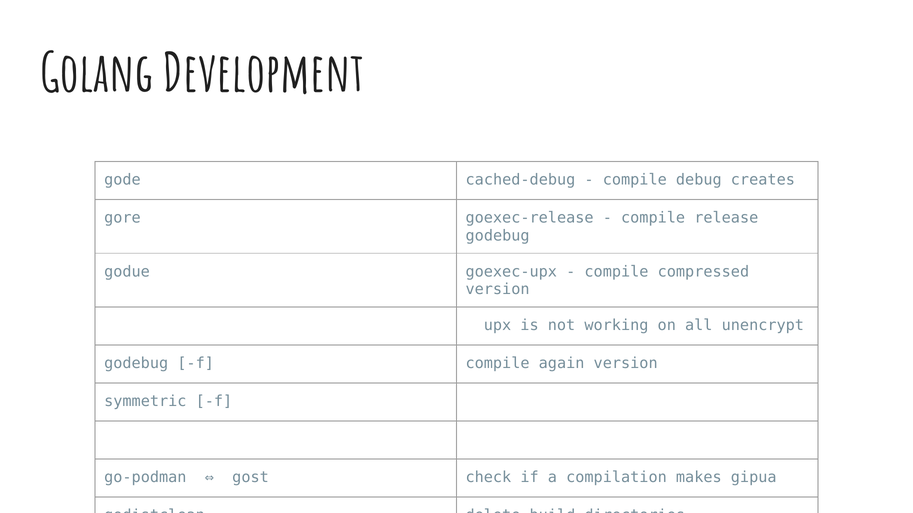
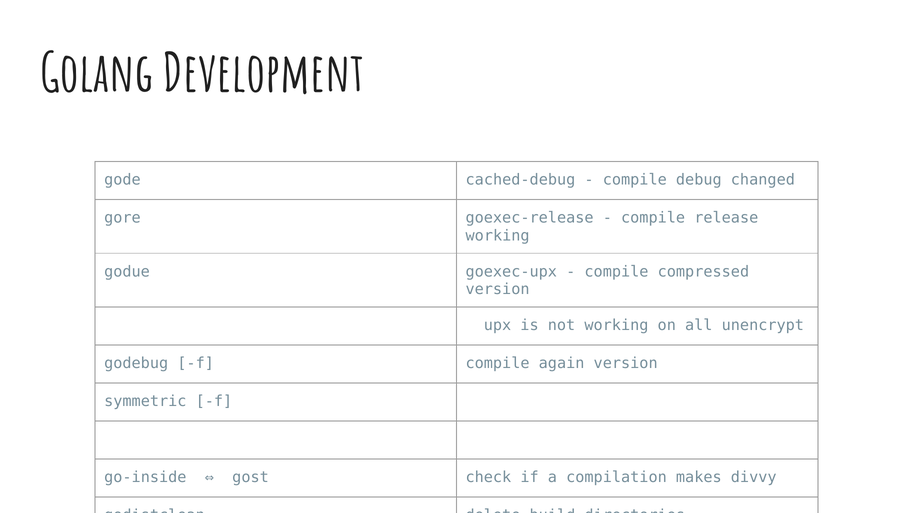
creates: creates -> changed (763, 180)
godebug: godebug -> working (498, 236)
go-podman: go-podman -> go-inside (145, 478)
gipua: gipua -> divvy (754, 478)
